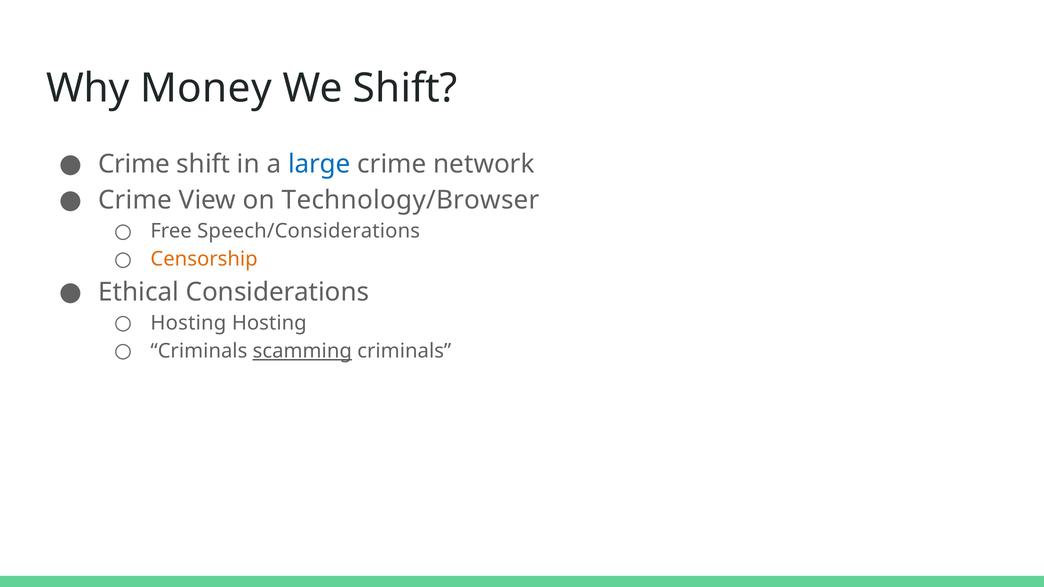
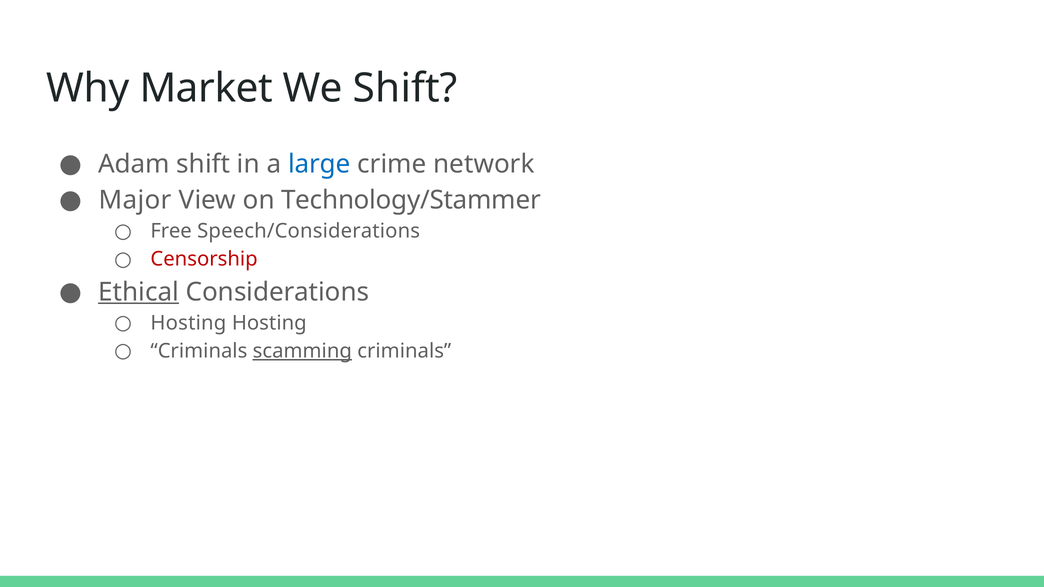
Money: Money -> Market (206, 88)
Crime: Crime -> Adam (134, 164)
Crime: Crime -> Major (135, 200)
Technology/Browser: Technology/Browser -> Technology/Stammer (411, 200)
Censorship colour: orange -> red (204, 259)
Ethical underline: none -> present (139, 292)
